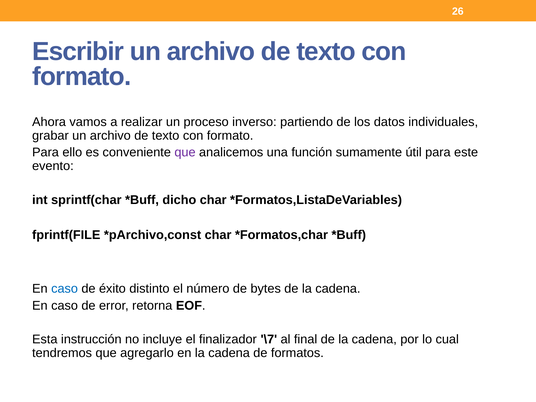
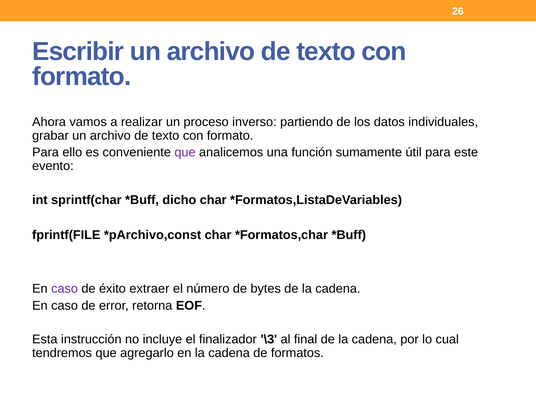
caso colour: blue -> purple (65, 289)
distinto: distinto -> extraer (149, 289)
\7: \7 -> \3 (269, 339)
